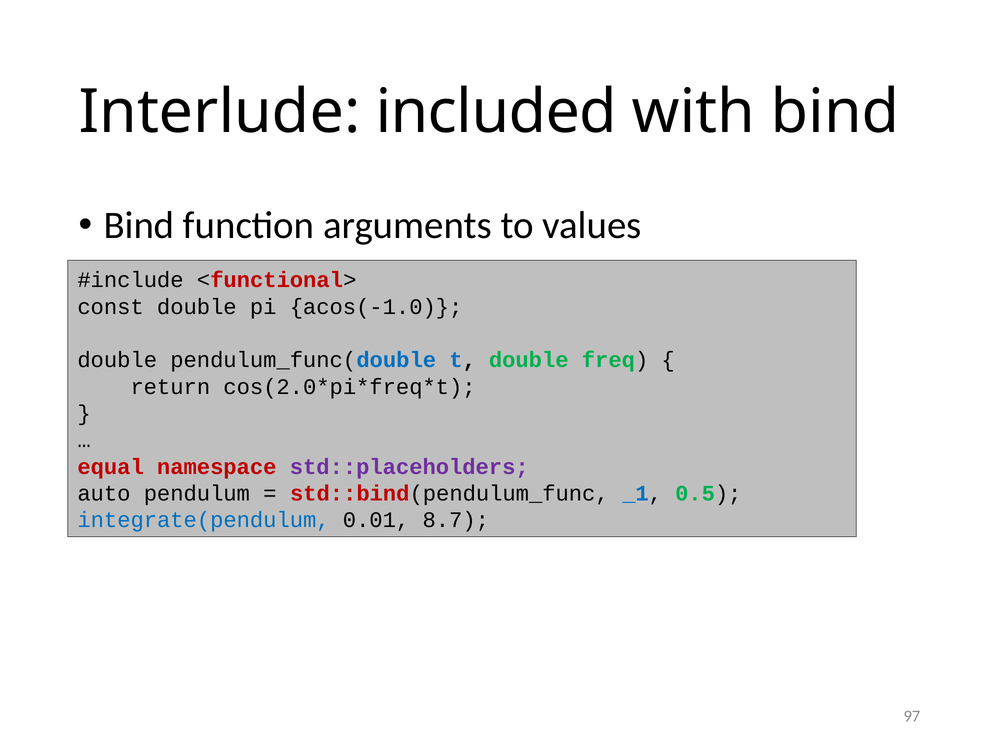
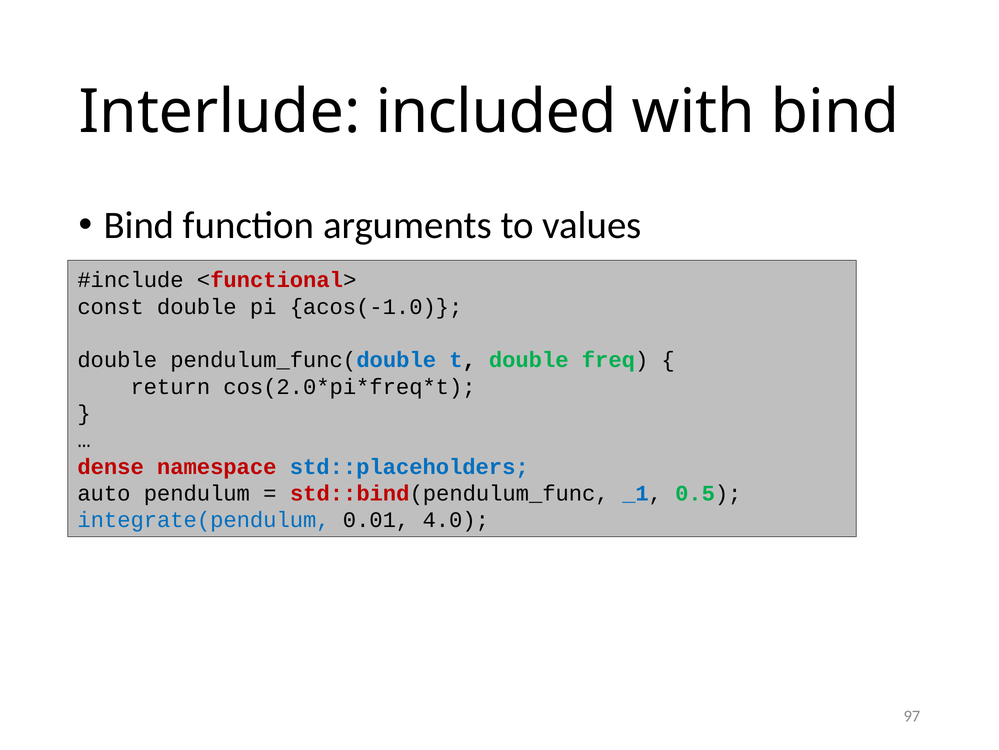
equal: equal -> dense (111, 466)
std::placeholders colour: purple -> blue (409, 466)
8.7: 8.7 -> 4.0 (456, 520)
